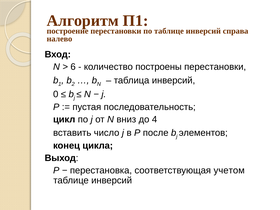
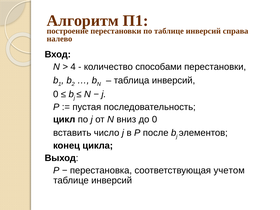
6: 6 -> 4 (73, 67)
построены: построены -> способами (159, 67)
до 4: 4 -> 0 (155, 119)
